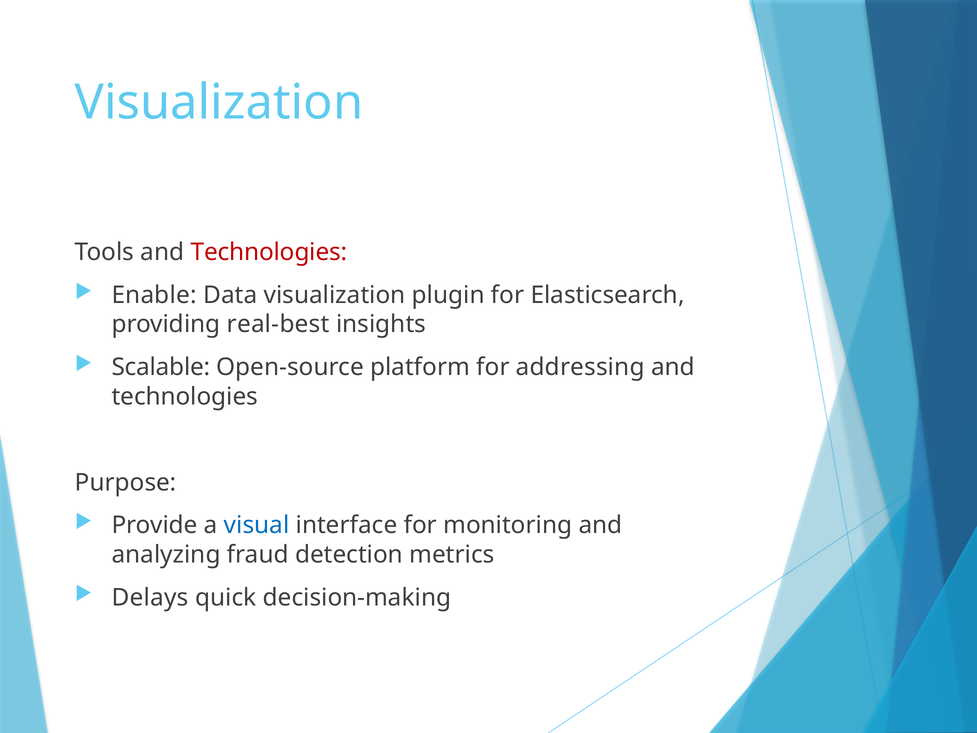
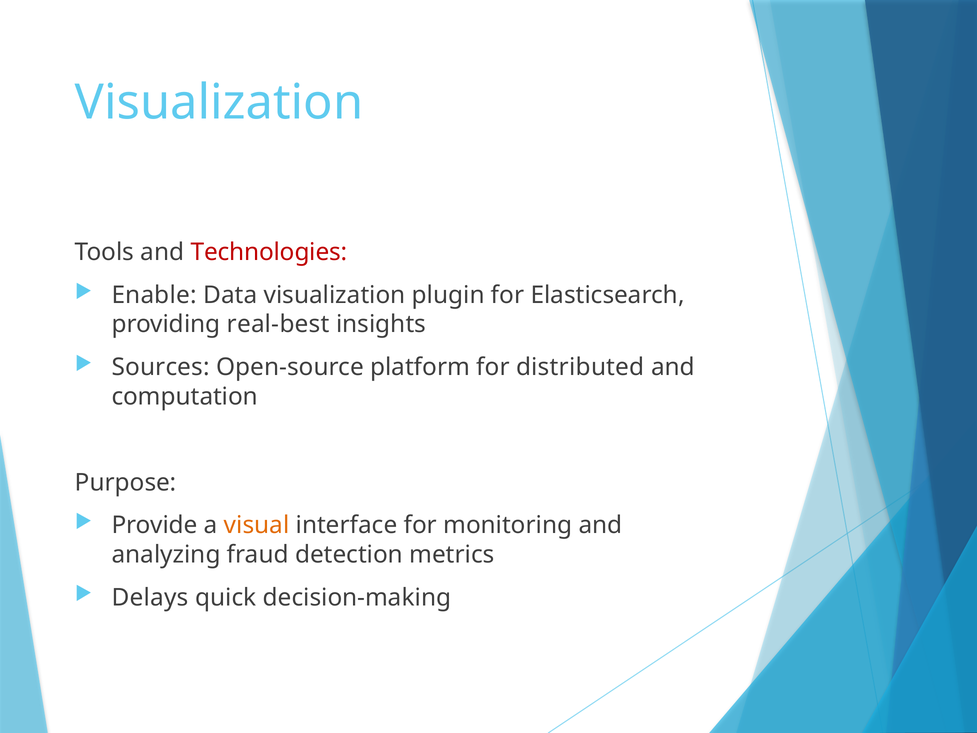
Scalable: Scalable -> Sources (161, 367)
addressing: addressing -> distributed (580, 367)
technologies: technologies -> computation (185, 397)
visual colour: blue -> orange (257, 525)
